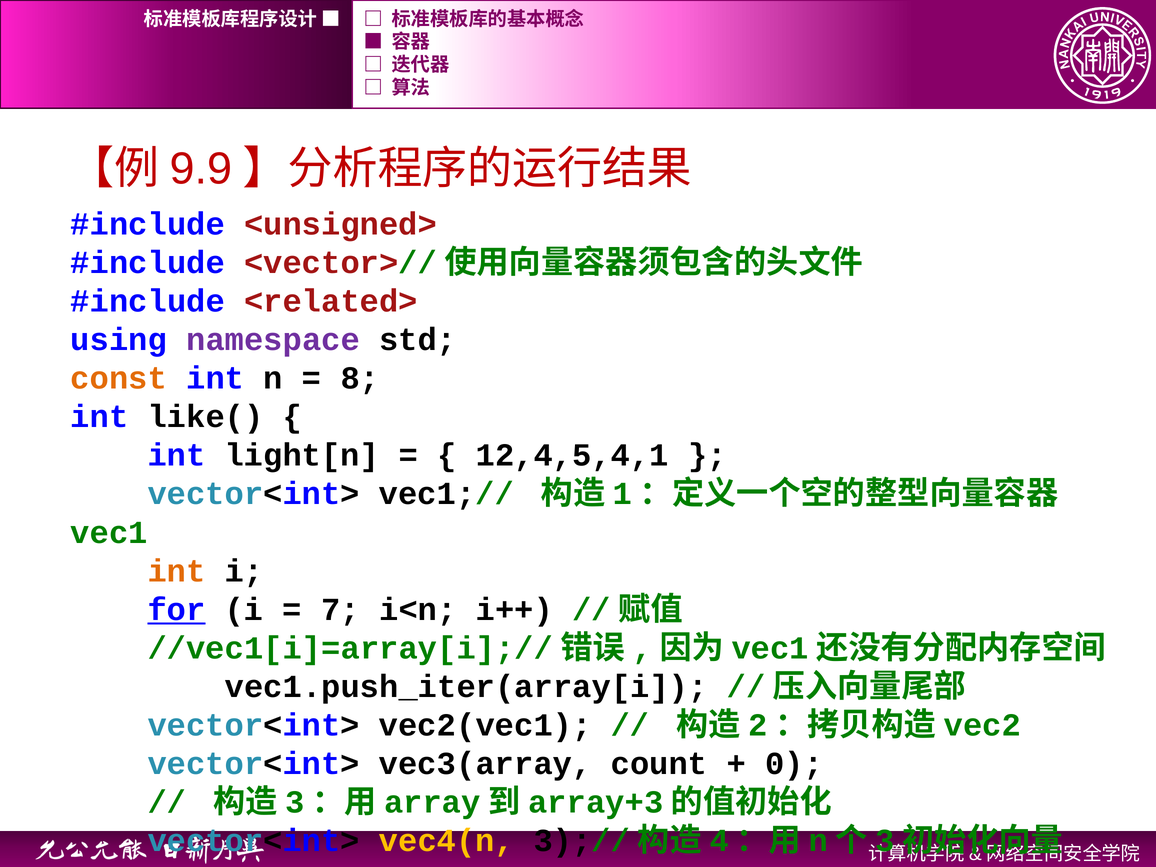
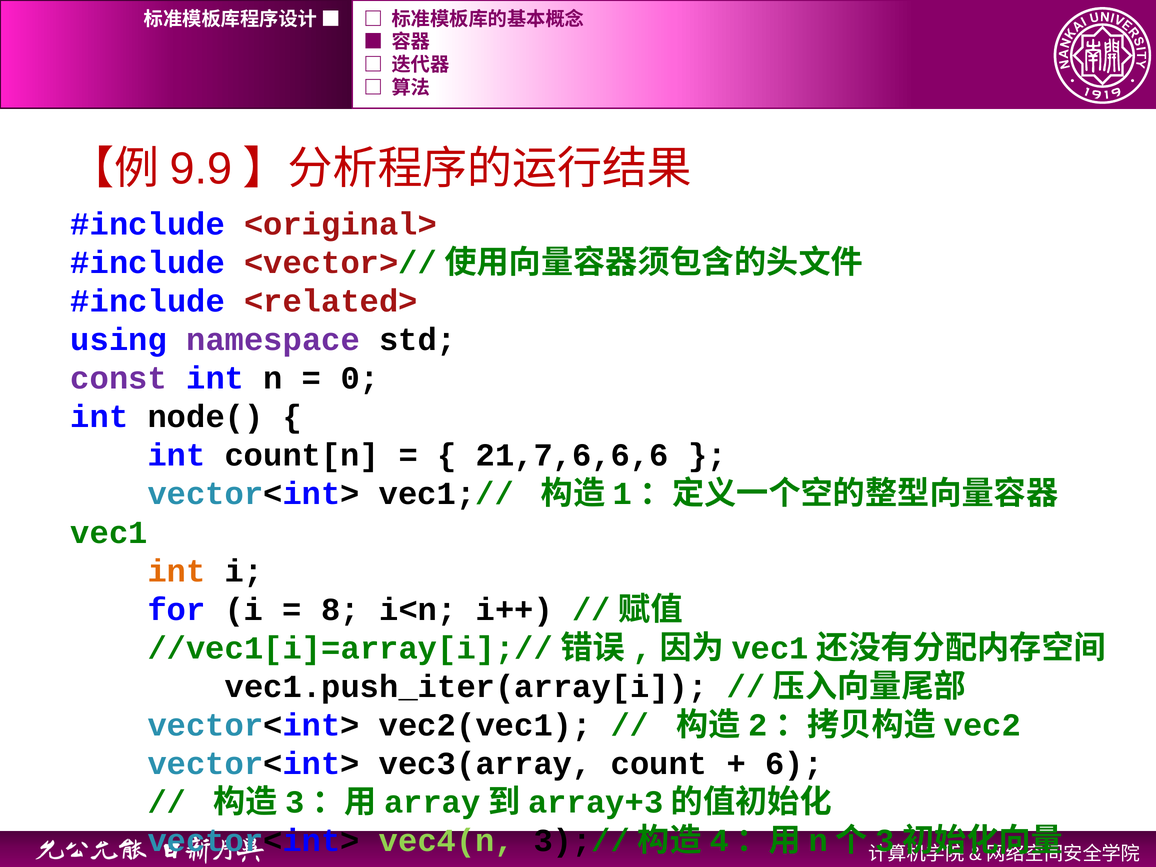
<unsigned>: <unsigned> -> <original> (341, 224)
const colour: orange -> purple (119, 378)
8: 8 -> 0 (360, 378)
like(: like( -> node( (205, 417)
light[n: light[n -> count[n (302, 455)
12,4,5,4,1: 12,4,5,4,1 -> 21,7,6,6,6 (572, 455)
for underline: present -> none (176, 609)
7: 7 -> 8 (340, 609)
0: 0 -> 6 (794, 764)
vec4(n colour: yellow -> light green (447, 841)
